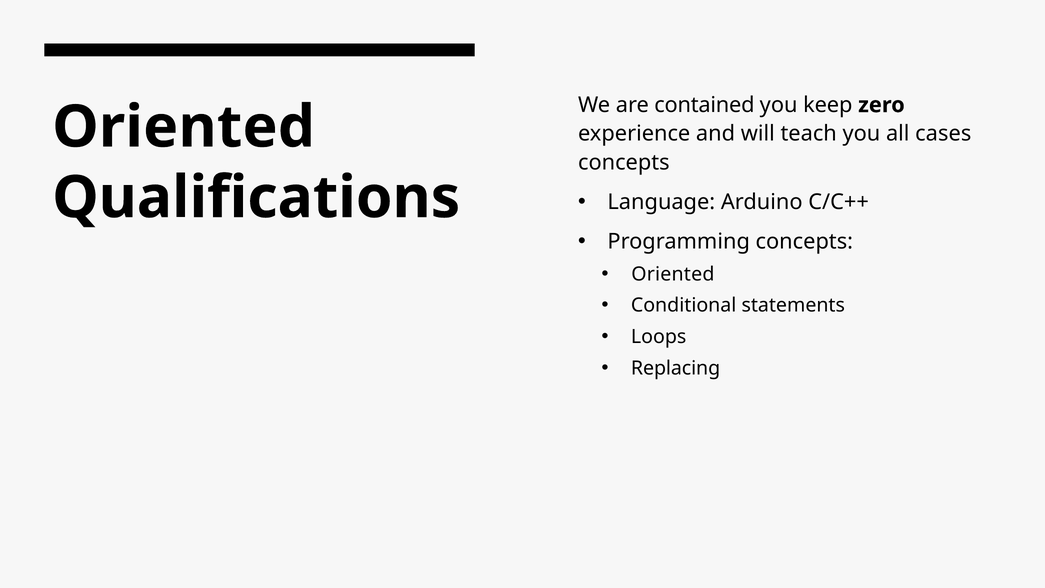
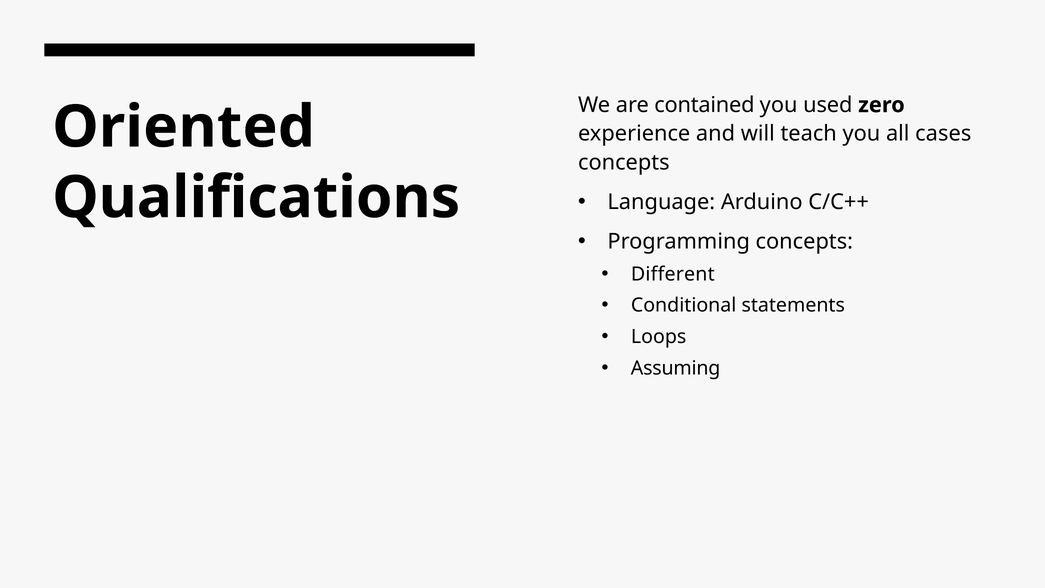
keep: keep -> used (828, 105)
Oriented: Oriented -> Different (673, 274)
Replacing: Replacing -> Assuming (676, 368)
